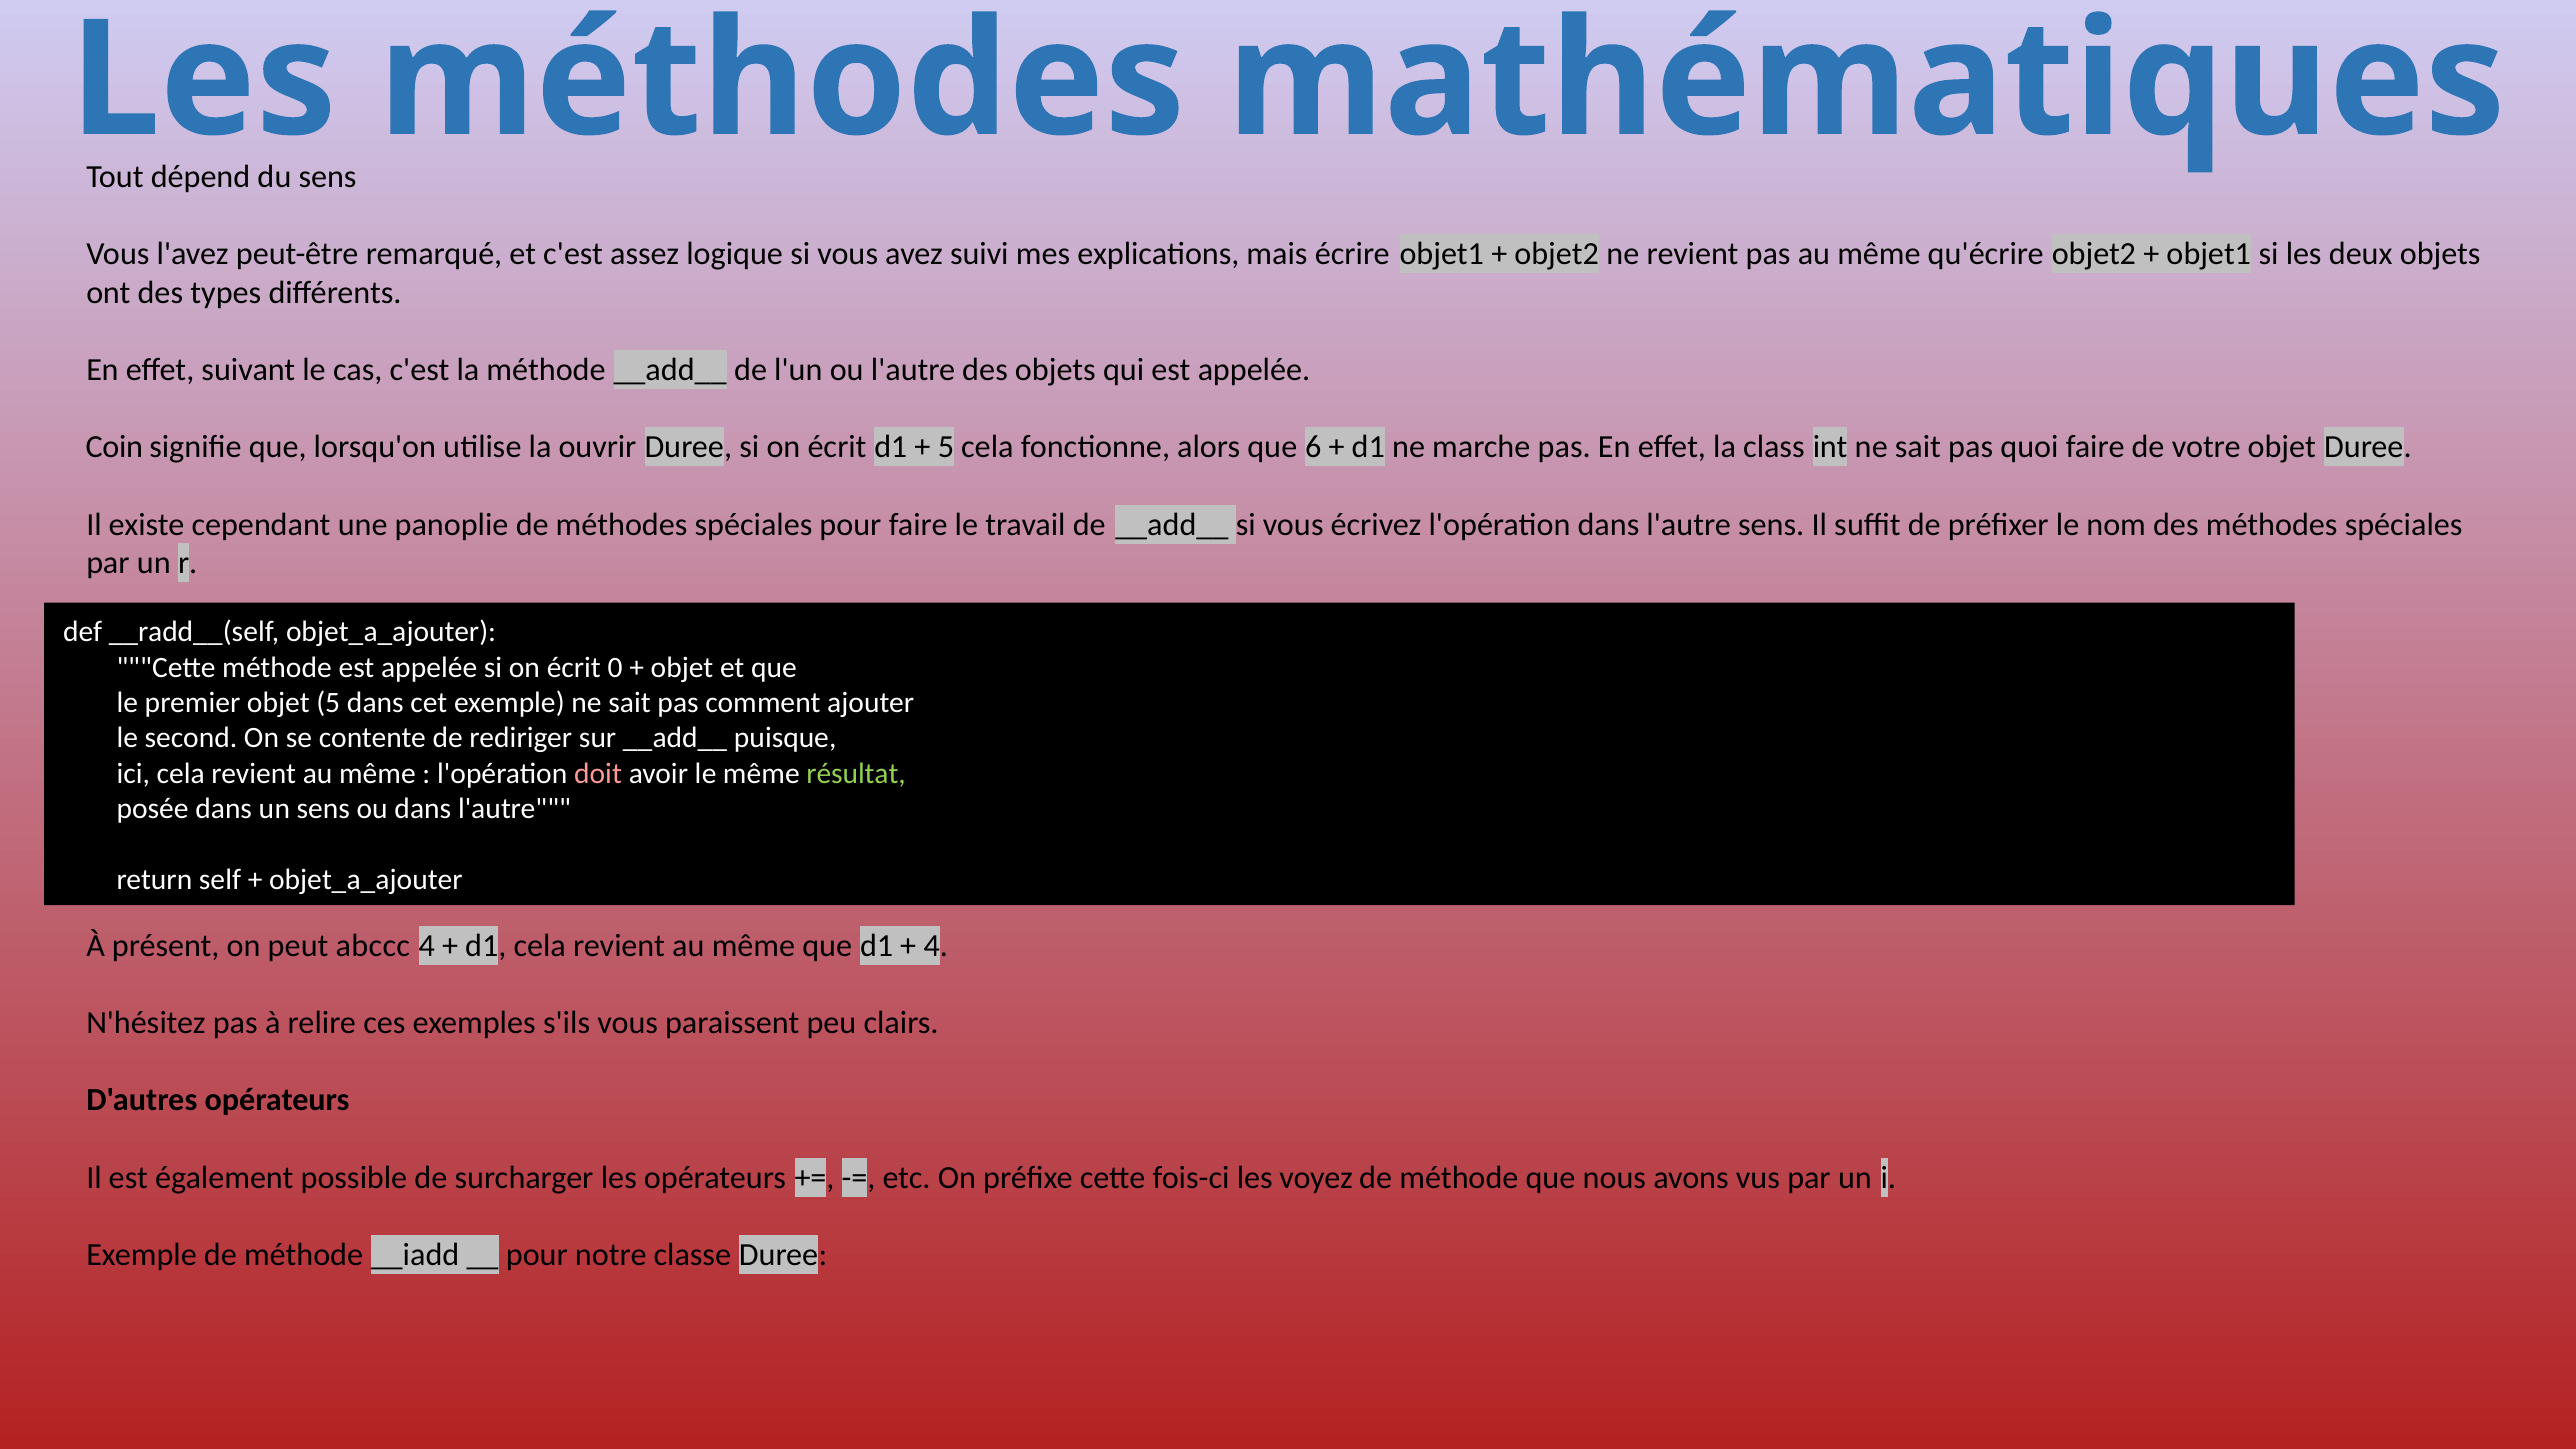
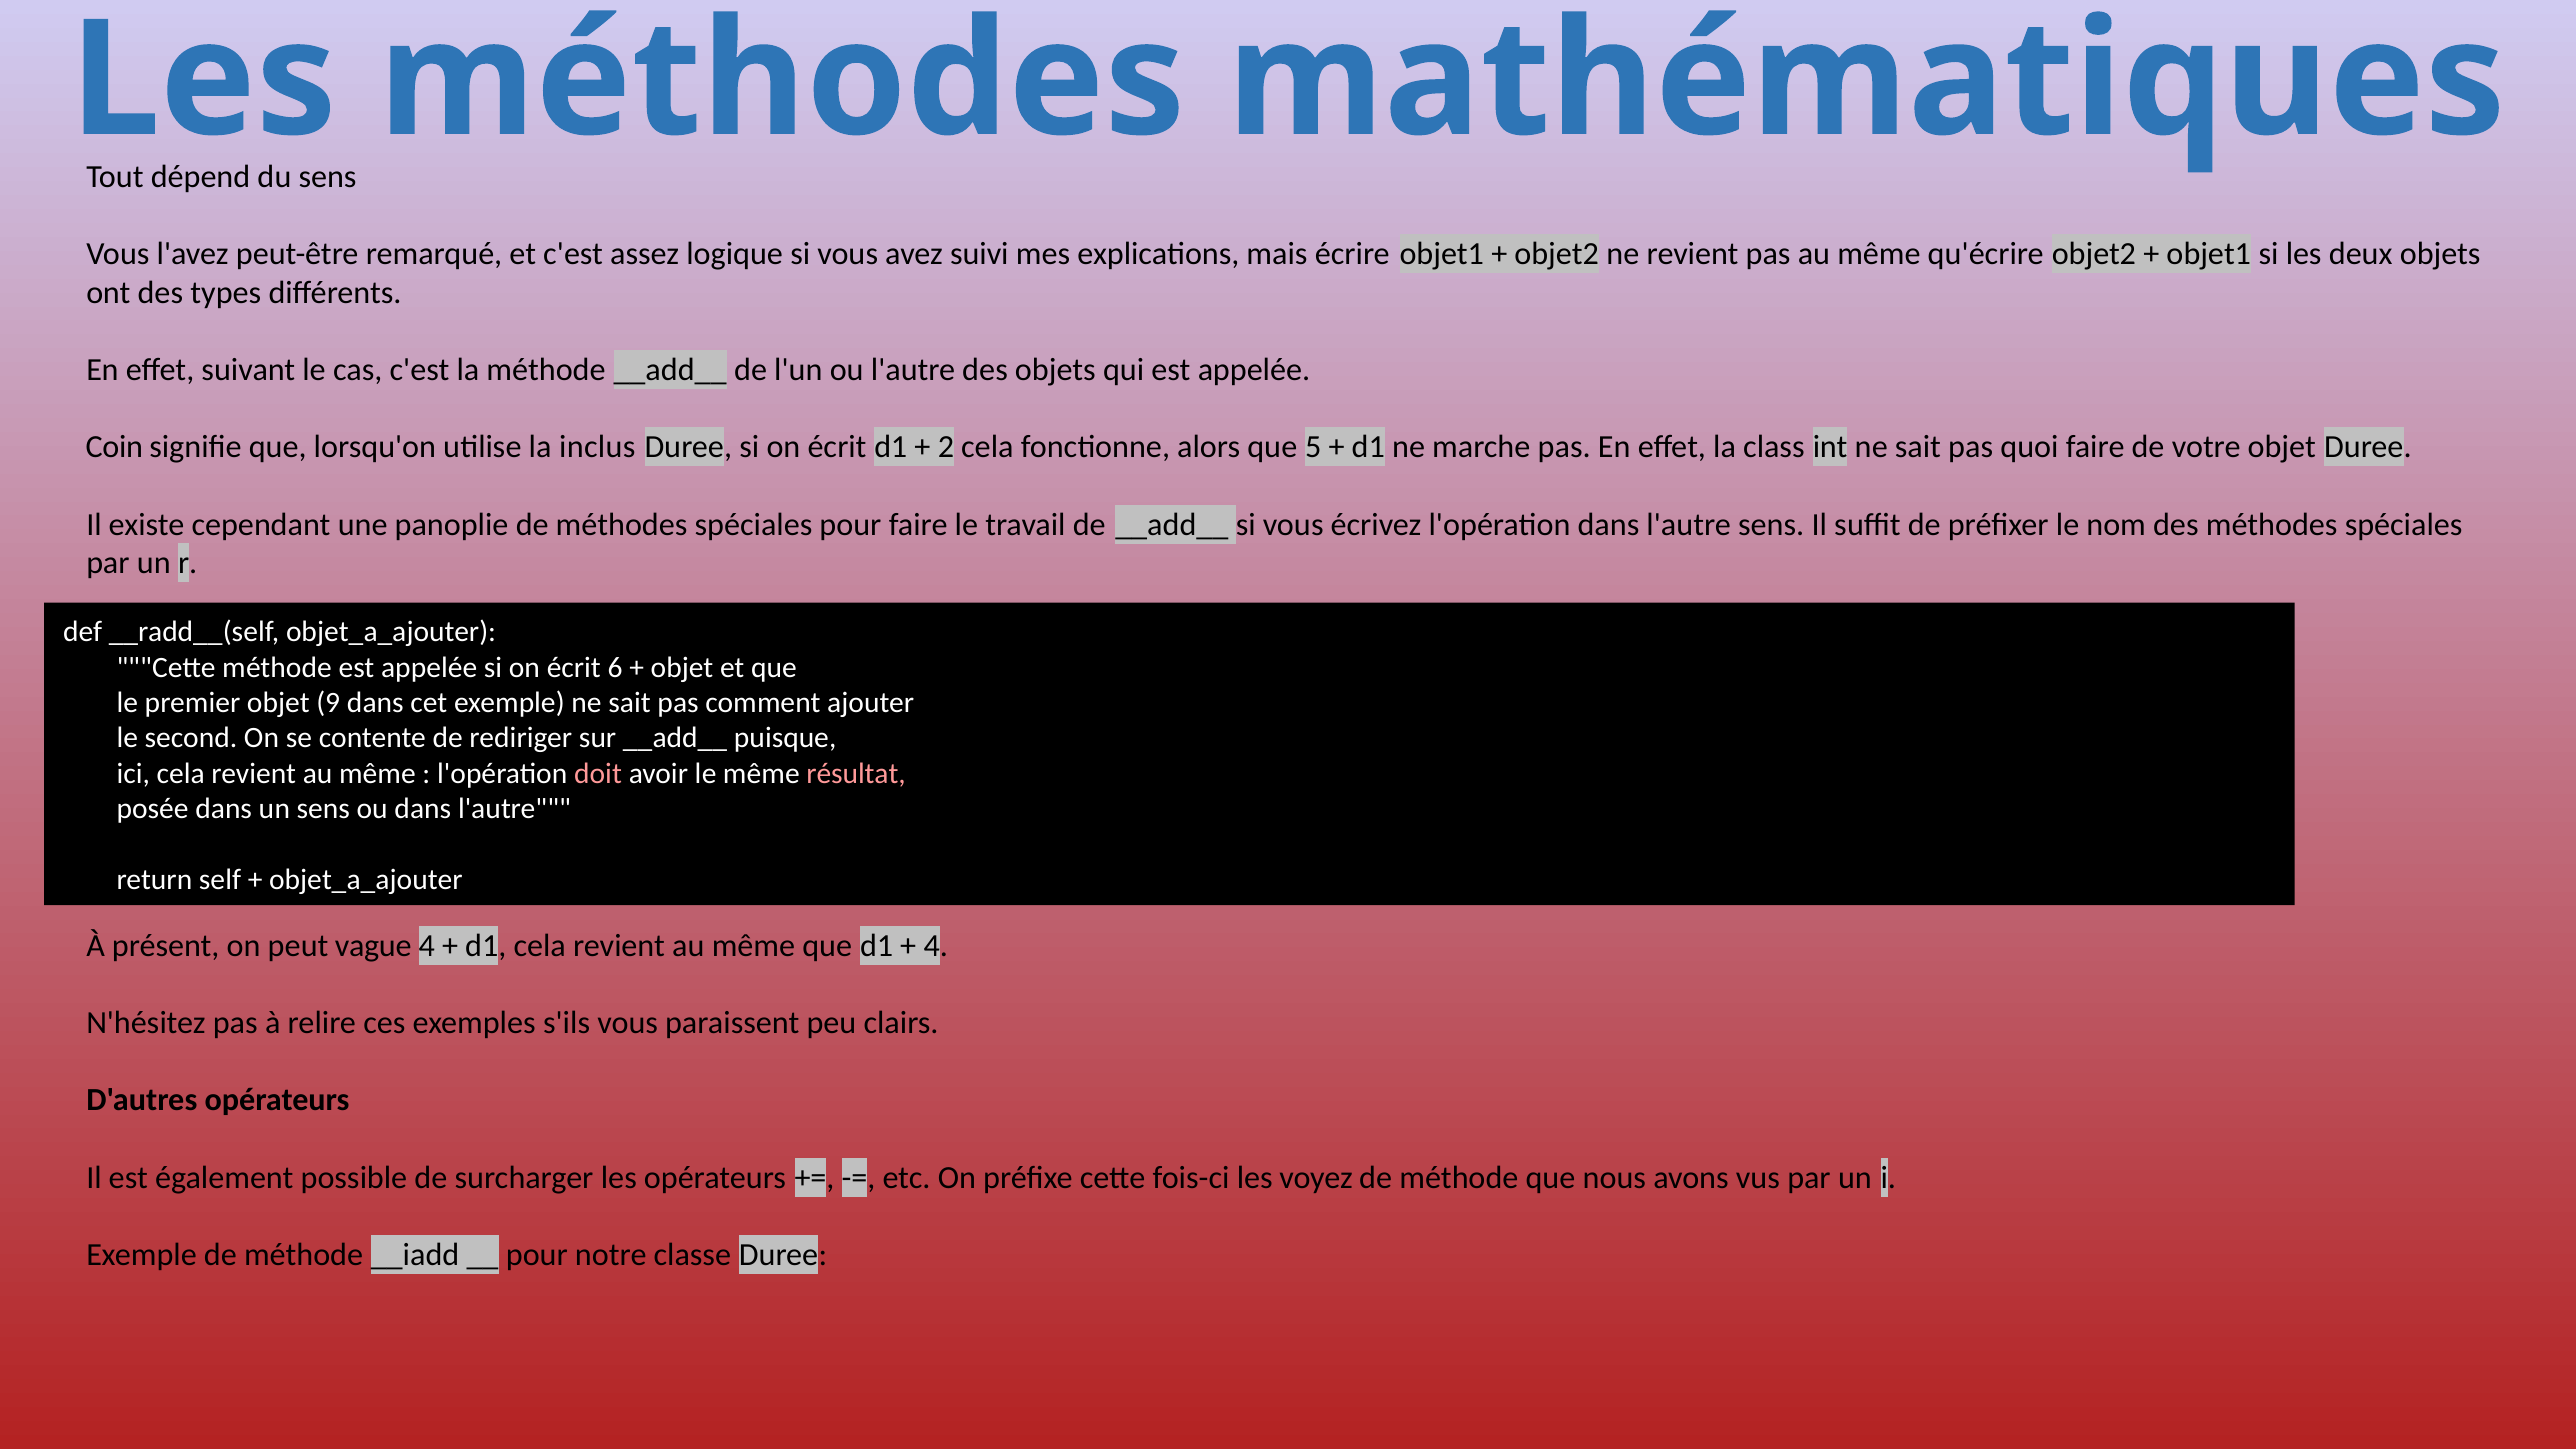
ouvrir: ouvrir -> inclus (597, 447)
5: 5 -> 2 (946, 447)
6: 6 -> 5 (1313, 447)
0: 0 -> 6 (615, 667)
objet 5: 5 -> 9 (328, 703)
résultat colour: light green -> pink (856, 774)
abccc: abccc -> vague (373, 946)
